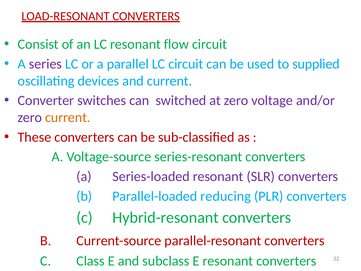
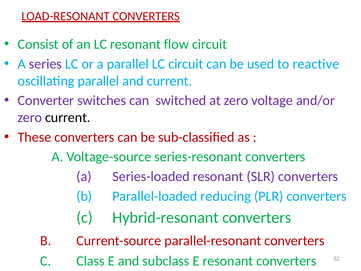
supplied: supplied -> reactive (316, 64)
oscillating devices: devices -> parallel (98, 81)
current colour: orange -> black (68, 117)
